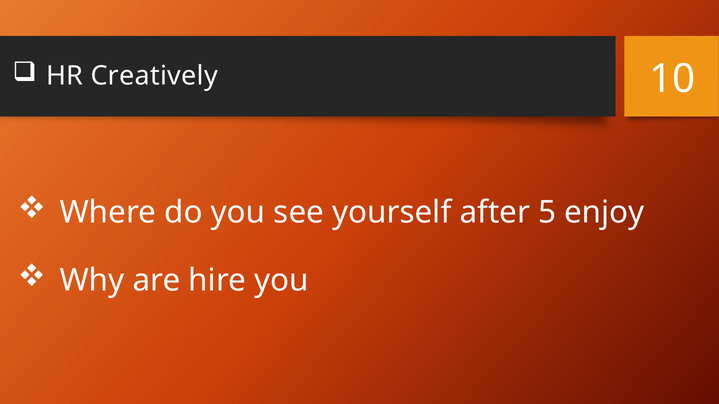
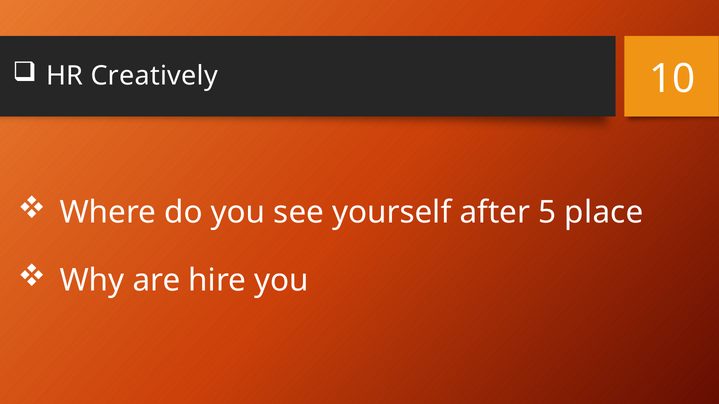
enjoy: enjoy -> place (604, 213)
